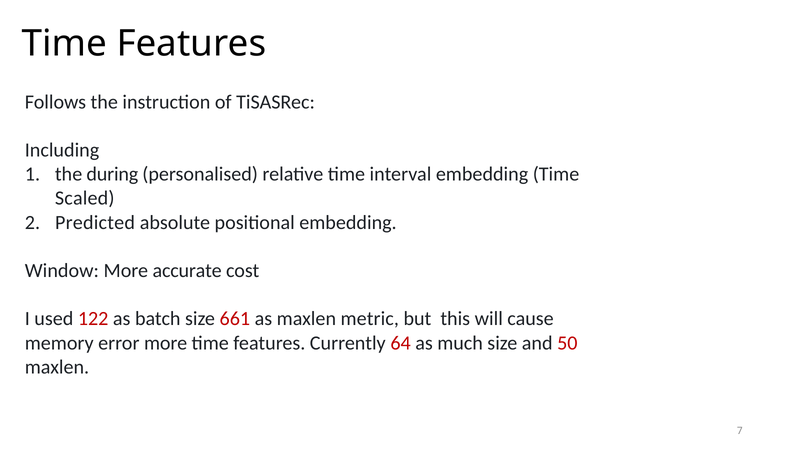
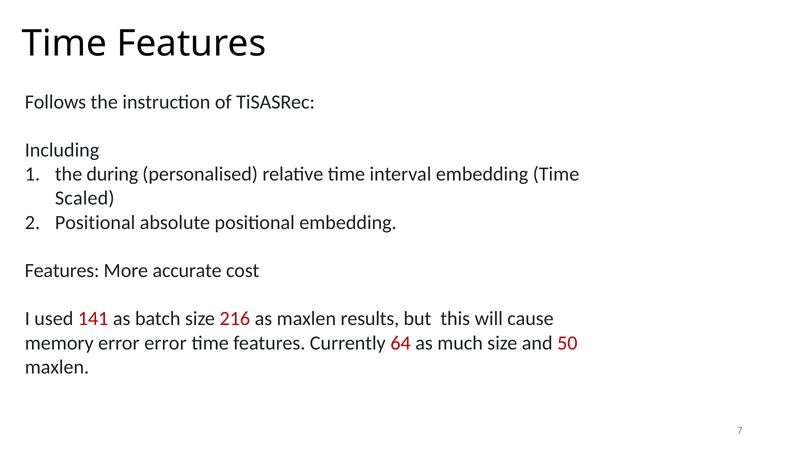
Predicted: Predicted -> Positional (95, 223)
Window: Window -> Features (62, 271)
122: 122 -> 141 (93, 319)
661: 661 -> 216 (235, 319)
metric: metric -> results (370, 319)
error more: more -> error (165, 343)
